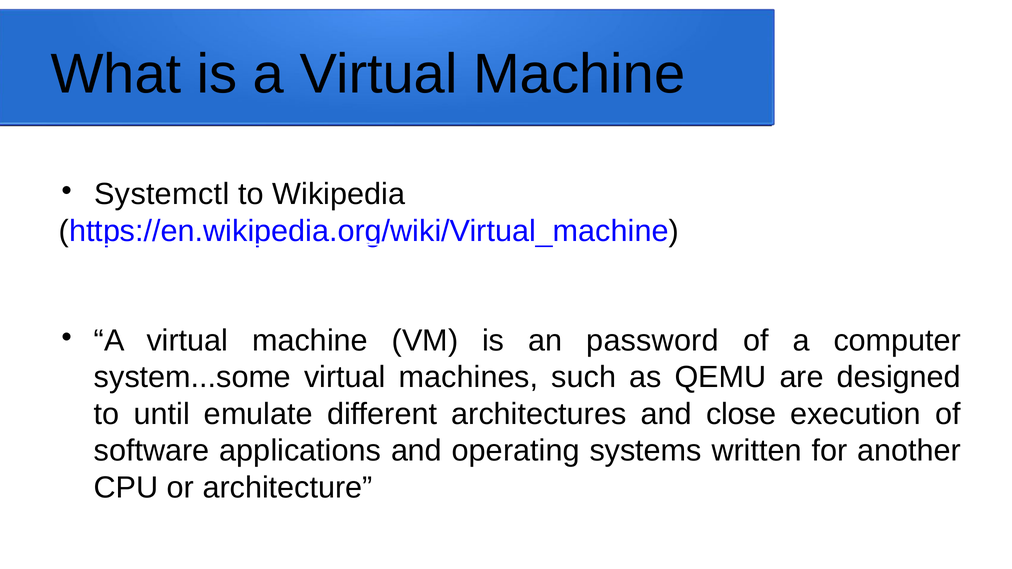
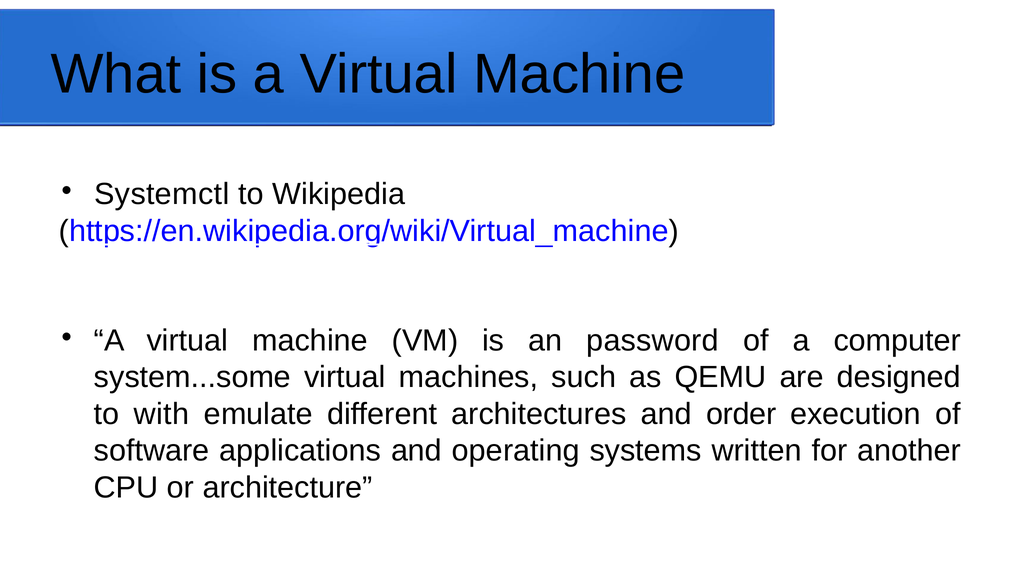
until: until -> with (162, 414)
close: close -> order (741, 414)
